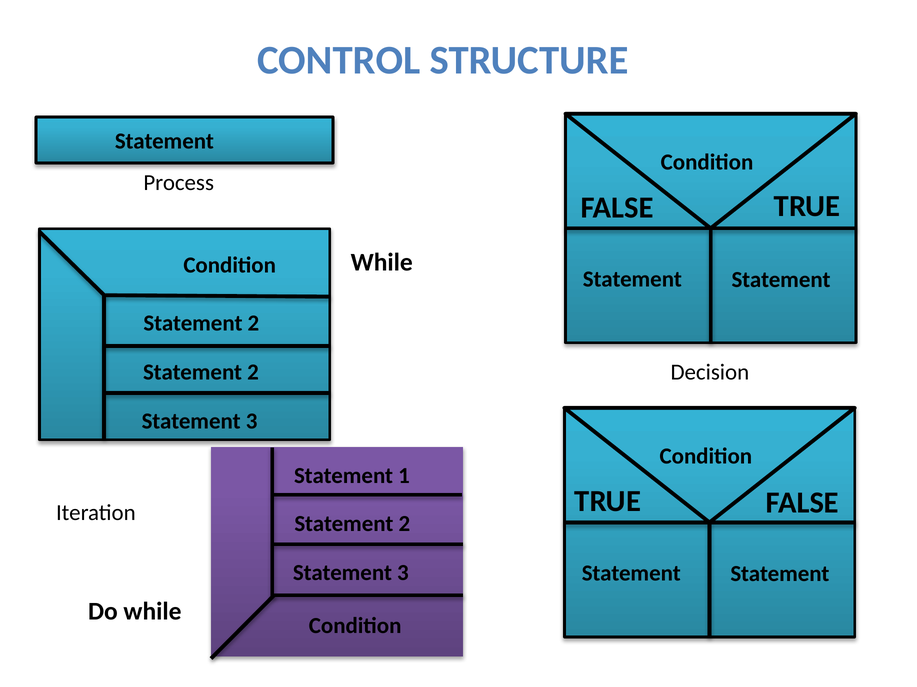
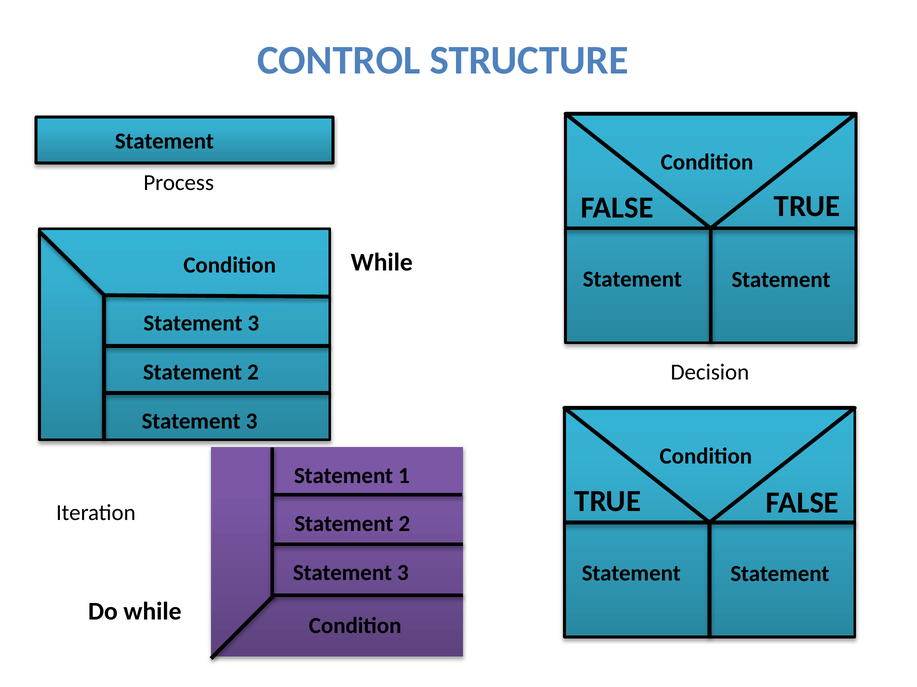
2: 2 -> 3 (253, 323)
